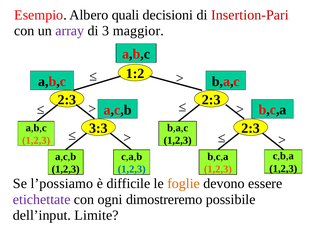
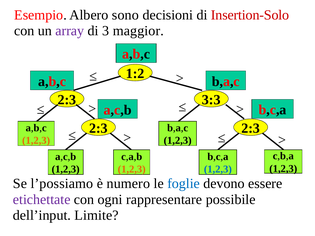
quali: quali -> sono (125, 15)
Insertion-Pari: Insertion-Pari -> Insertion-Solo (250, 15)
2:3: 2:3 -> 3:3 (211, 100)
3:3: 3:3 -> 2:3 (98, 128)
1,2,3 colour: blue -> orange (132, 169)
1,2,3 colour: orange -> blue (218, 169)
difficile: difficile -> numero (128, 184)
foglie colour: orange -> blue (184, 184)
dimostreremo: dimostreremo -> rappresentare (164, 200)
